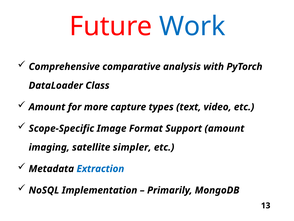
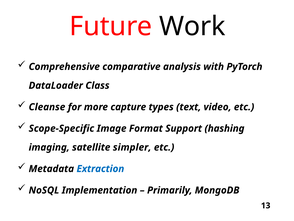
Work colour: blue -> black (192, 26)
Amount: Amount -> Cleanse (47, 107)
Support amount: amount -> hashing (225, 128)
